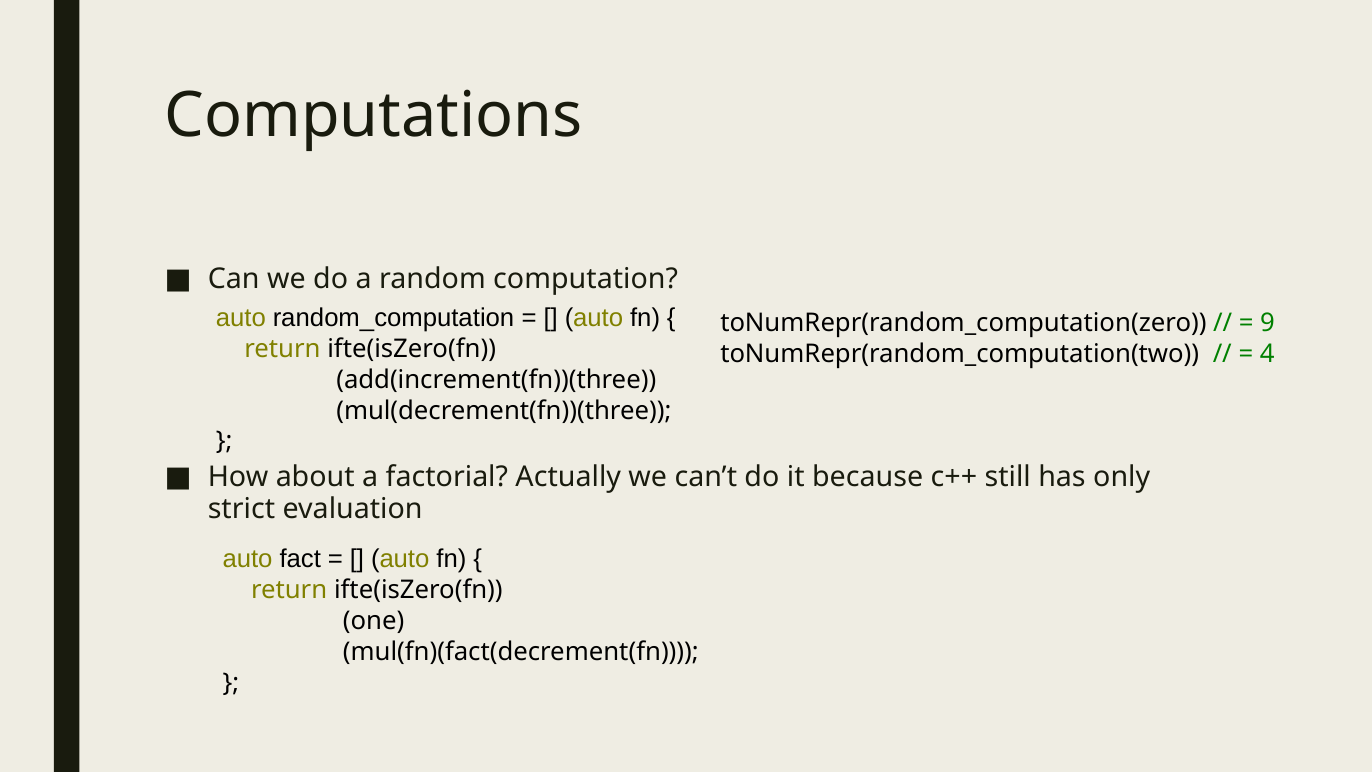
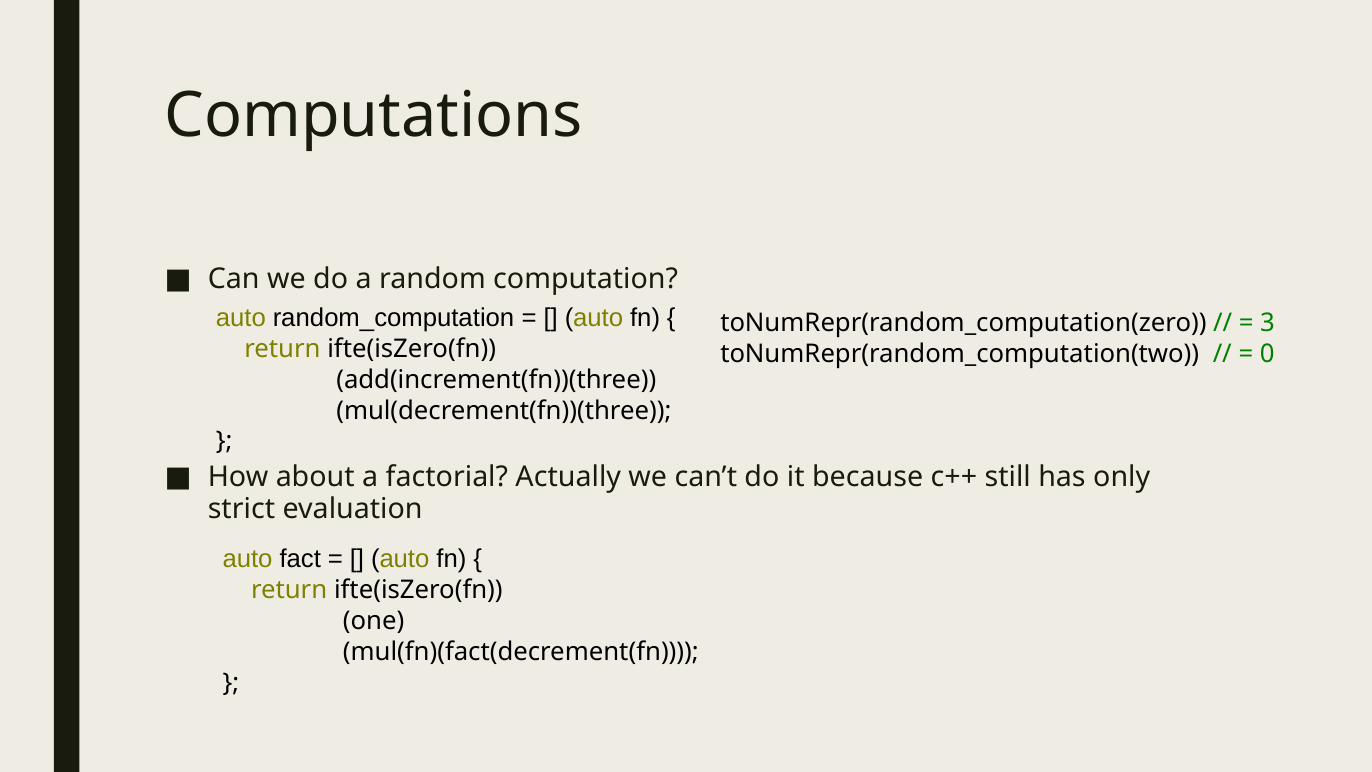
9: 9 -> 3 (1268, 323)
4: 4 -> 0 (1267, 353)
